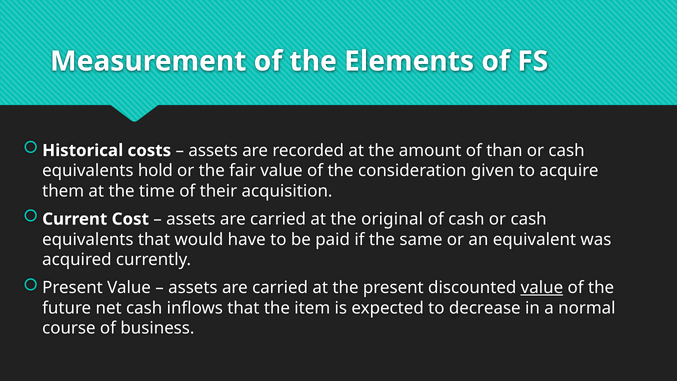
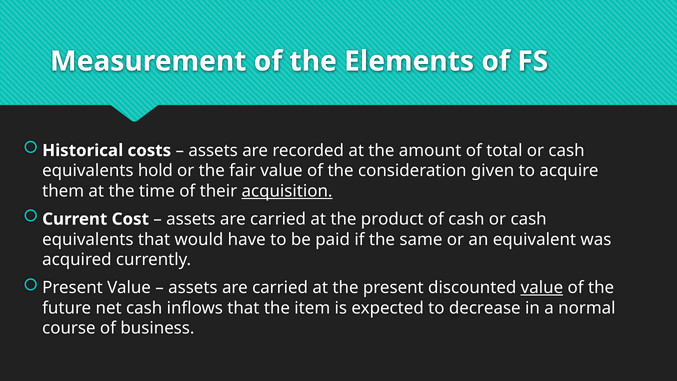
than: than -> total (504, 150)
acquisition underline: none -> present (287, 191)
original: original -> product (392, 219)
